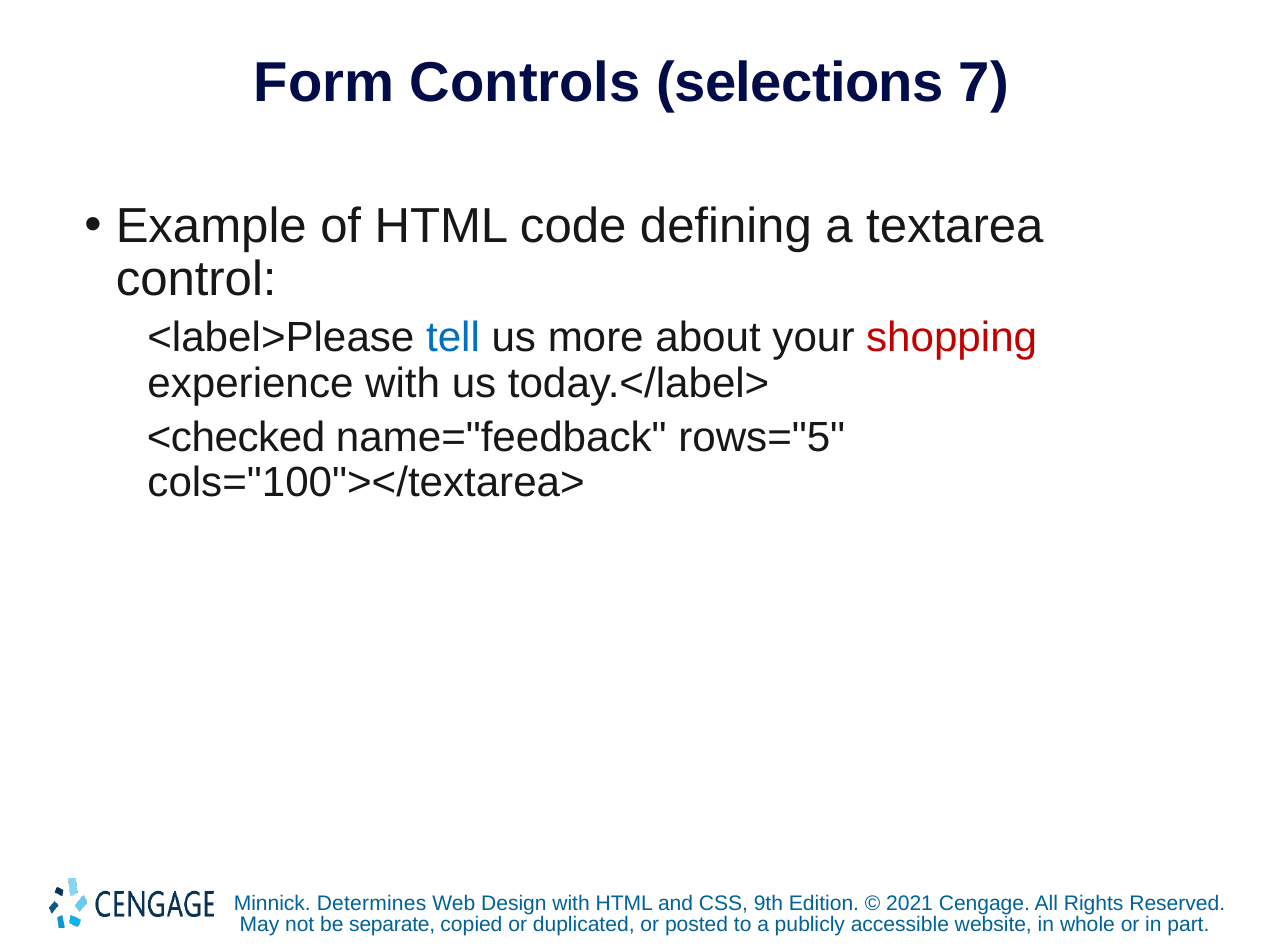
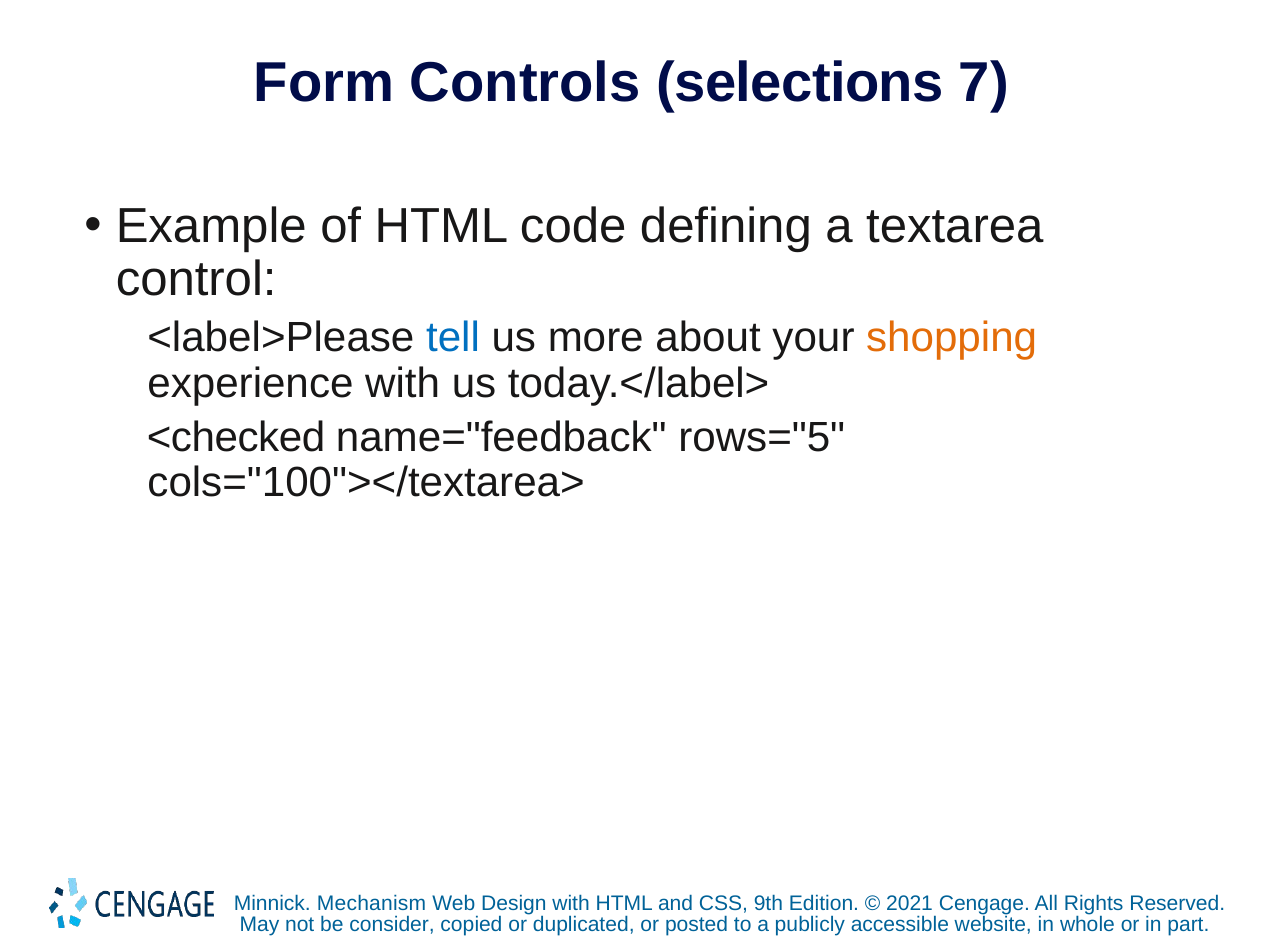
shopping colour: red -> orange (952, 338)
Determines: Determines -> Mechanism (372, 903)
separate: separate -> consider (392, 924)
